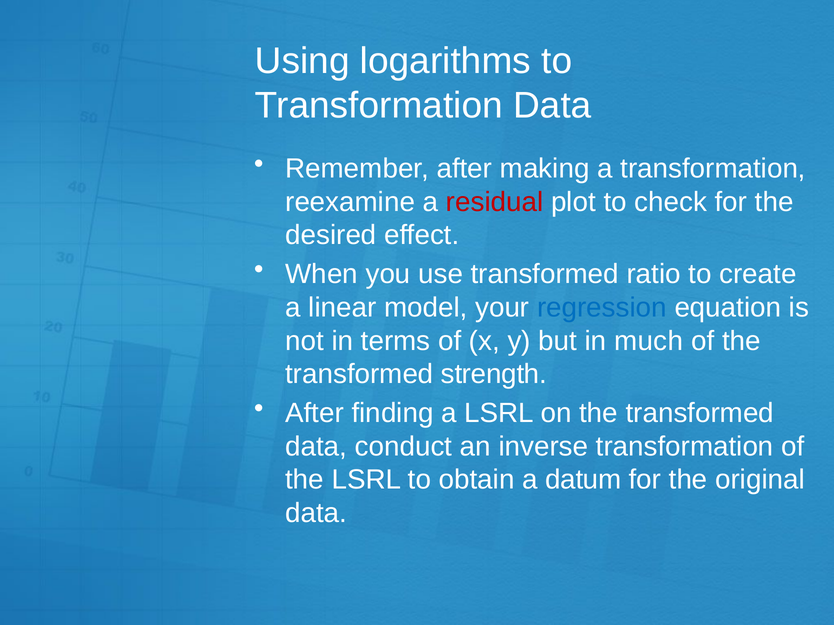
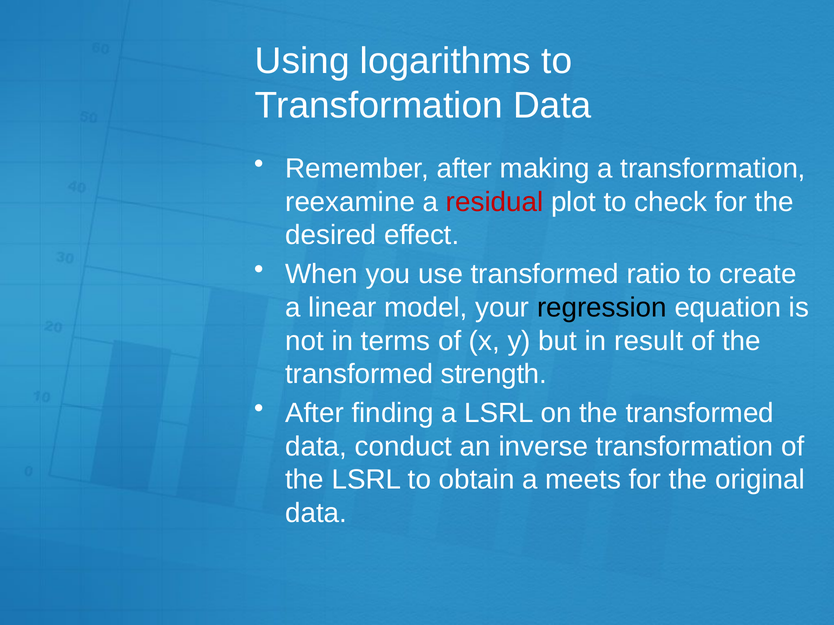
regression colour: blue -> black (602, 308)
much: much -> result (649, 341)
datum: datum -> meets (583, 480)
